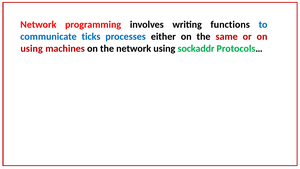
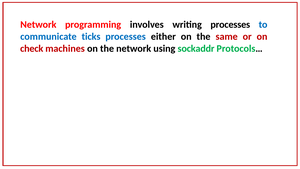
writing functions: functions -> processes (230, 25)
using: using -> check (32, 49)
